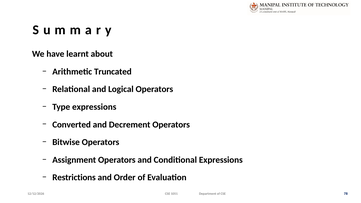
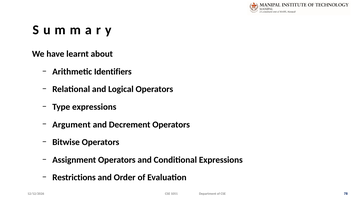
Truncated: Truncated -> Identifiers (113, 72)
Converted: Converted -> Argument (71, 125)
